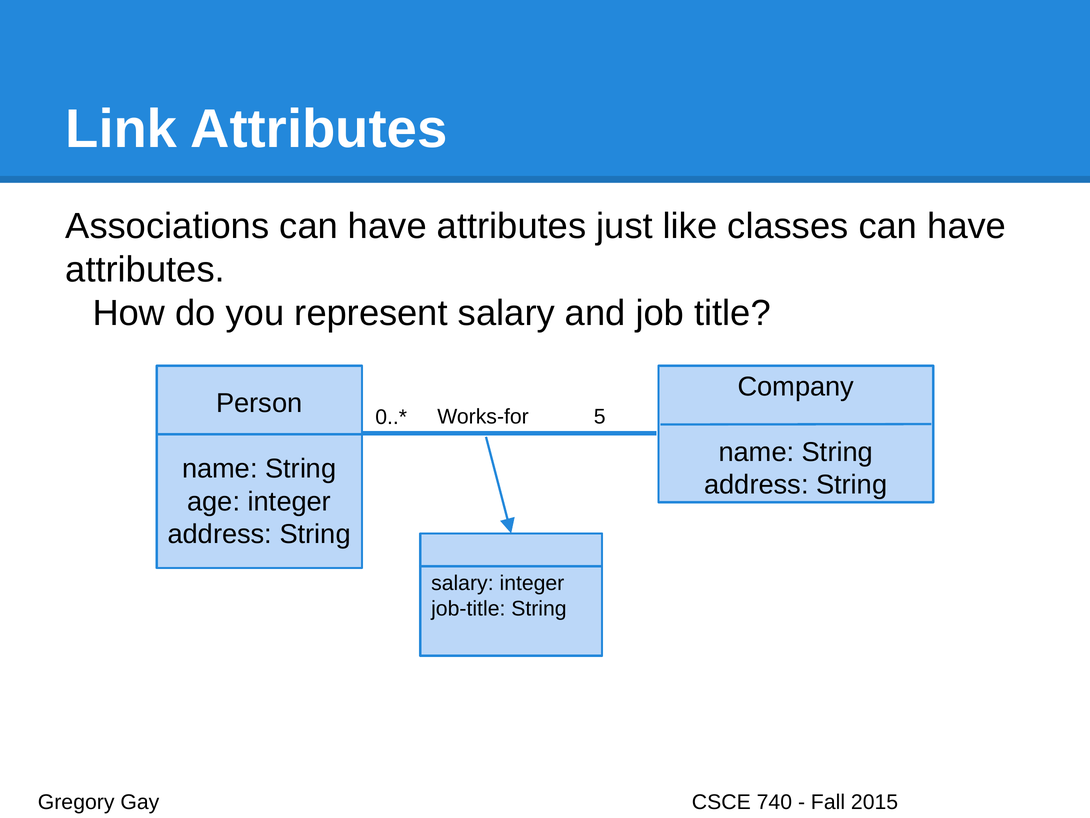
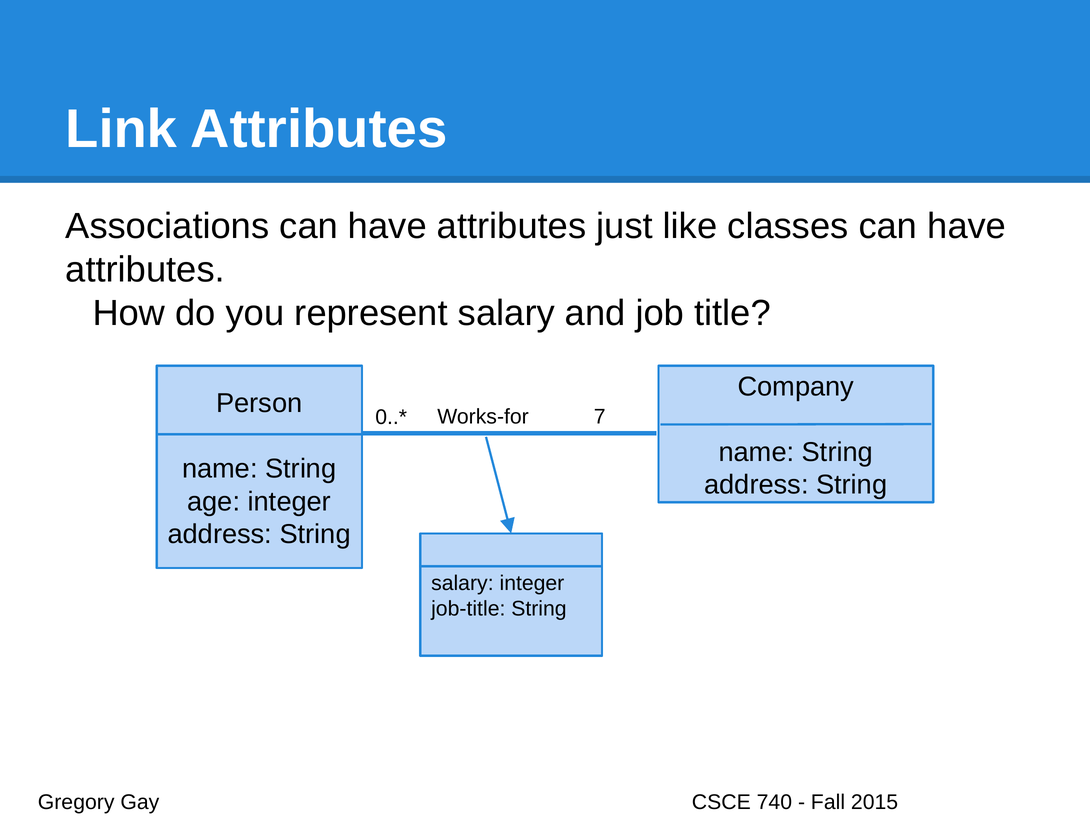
5: 5 -> 7 (600, 417)
